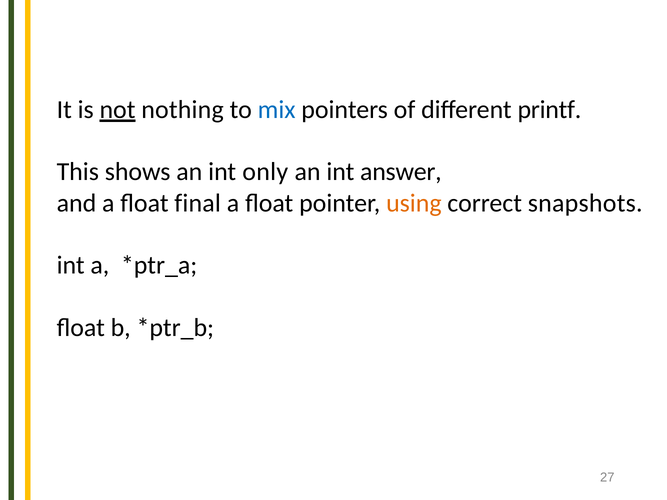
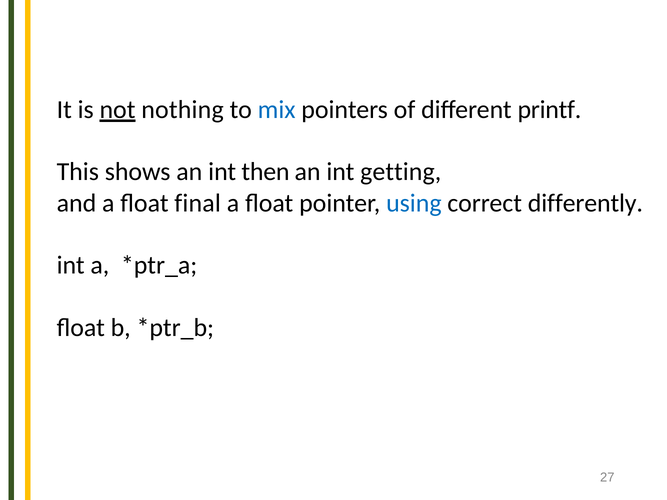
only: only -> then (265, 172)
answer: answer -> getting (401, 172)
using colour: orange -> blue (414, 203)
snapshots: snapshots -> differently (585, 203)
